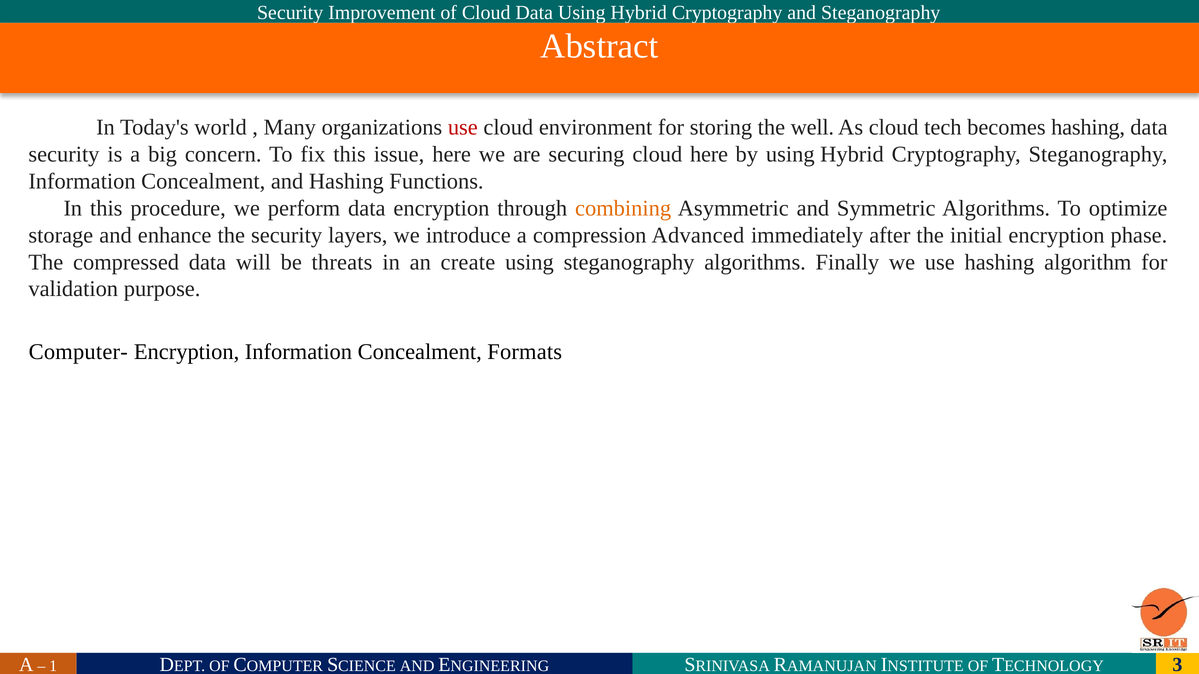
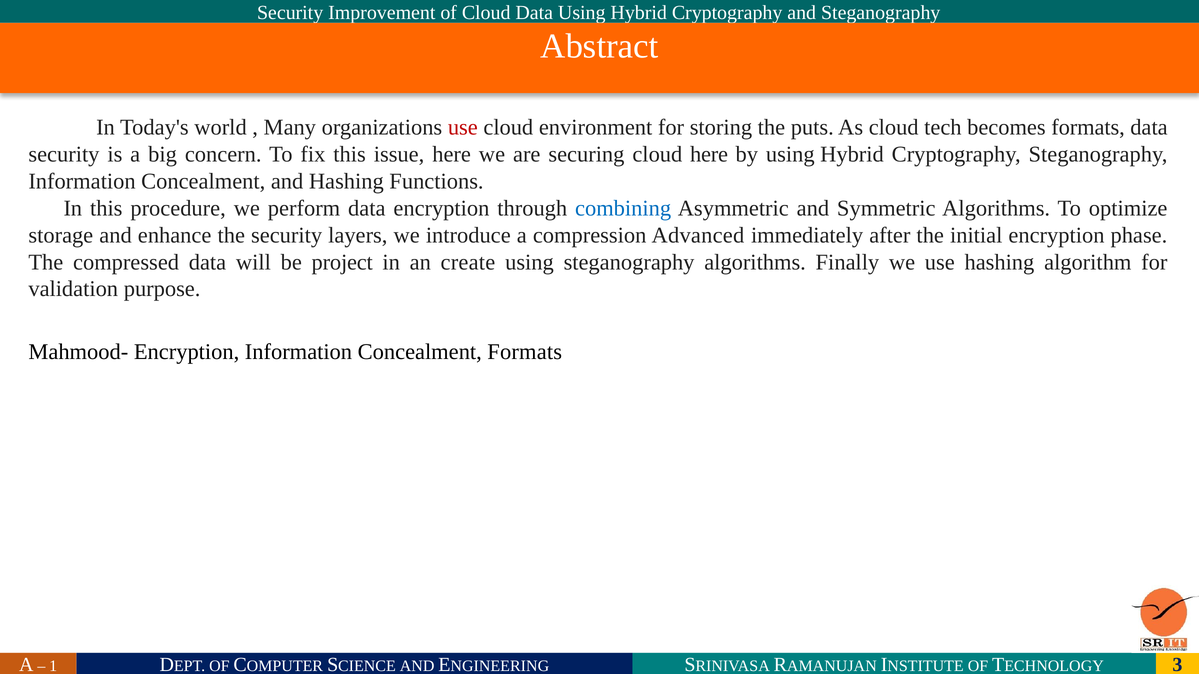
well: well -> puts (812, 127)
becomes hashing: hashing -> formats (1088, 127)
combining colour: orange -> blue (623, 208)
threats: threats -> project (342, 262)
Computer-: Computer- -> Mahmood- (78, 352)
